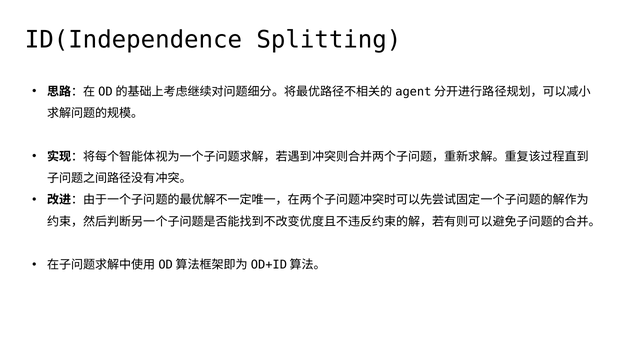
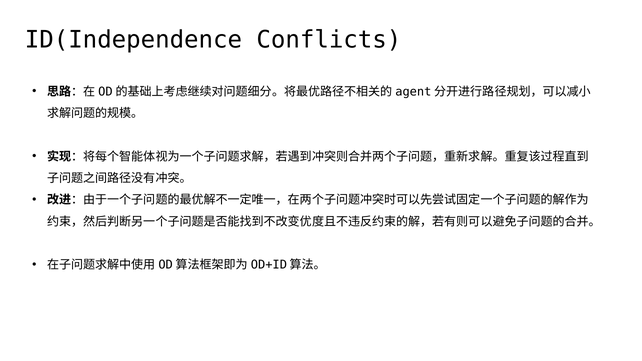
Splitting: Splitting -> Conflicts (329, 40)
